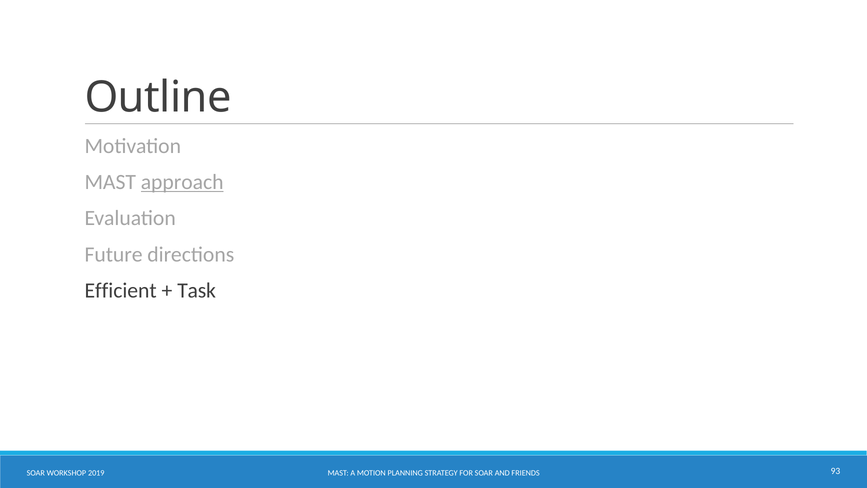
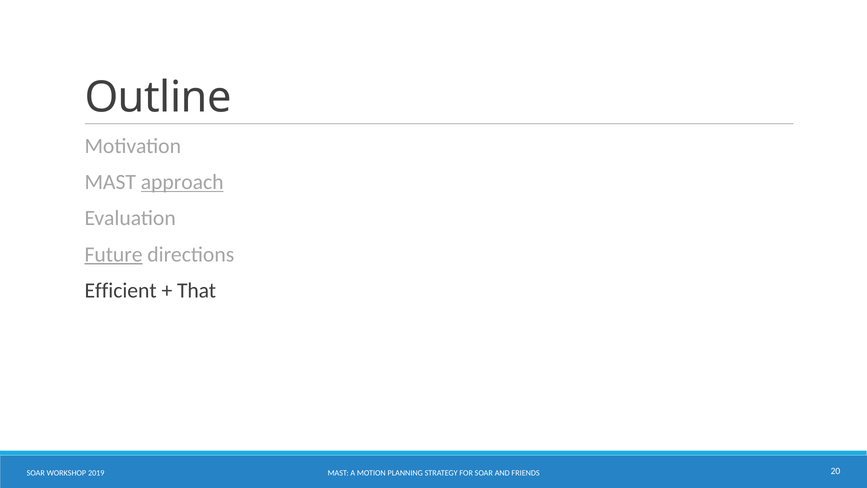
Future underline: none -> present (114, 254)
Task: Task -> That (197, 290)
93: 93 -> 20 (836, 471)
